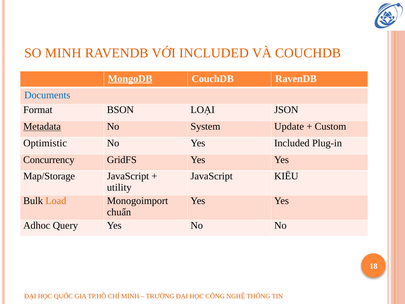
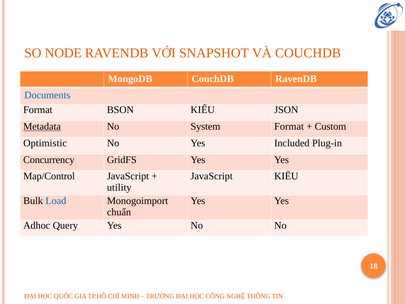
SO MINH: MINH -> NODE (63, 53)
VỚI INCLUDED: INCLUDED -> SNAPSHOT (214, 53)
MongoDB underline: present -> none (130, 79)
BSON LOẠI: LOẠI -> KIỂU (203, 110)
System Update: Update -> Format (289, 126)
Map/Storage: Map/Storage -> Map/Control (49, 176)
Load colour: orange -> blue (56, 201)
